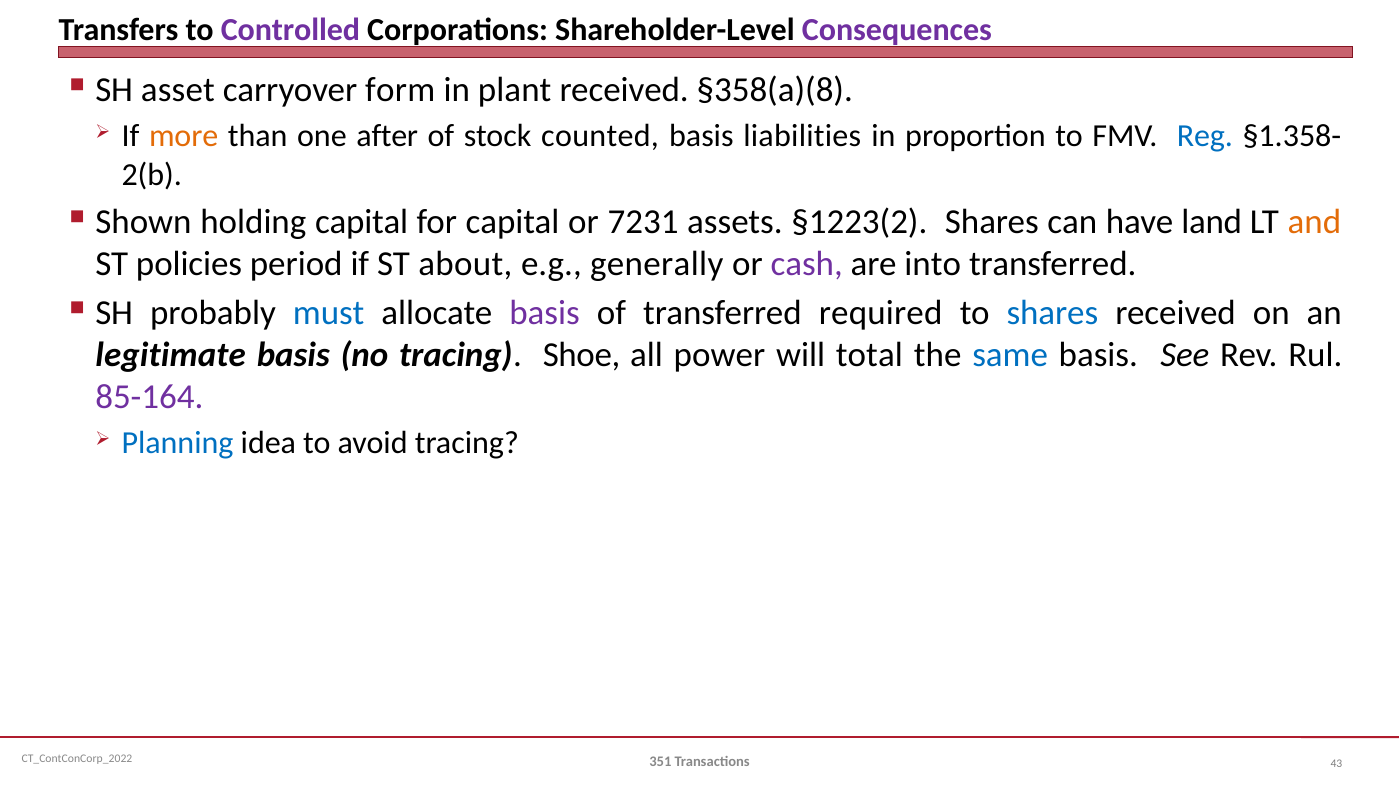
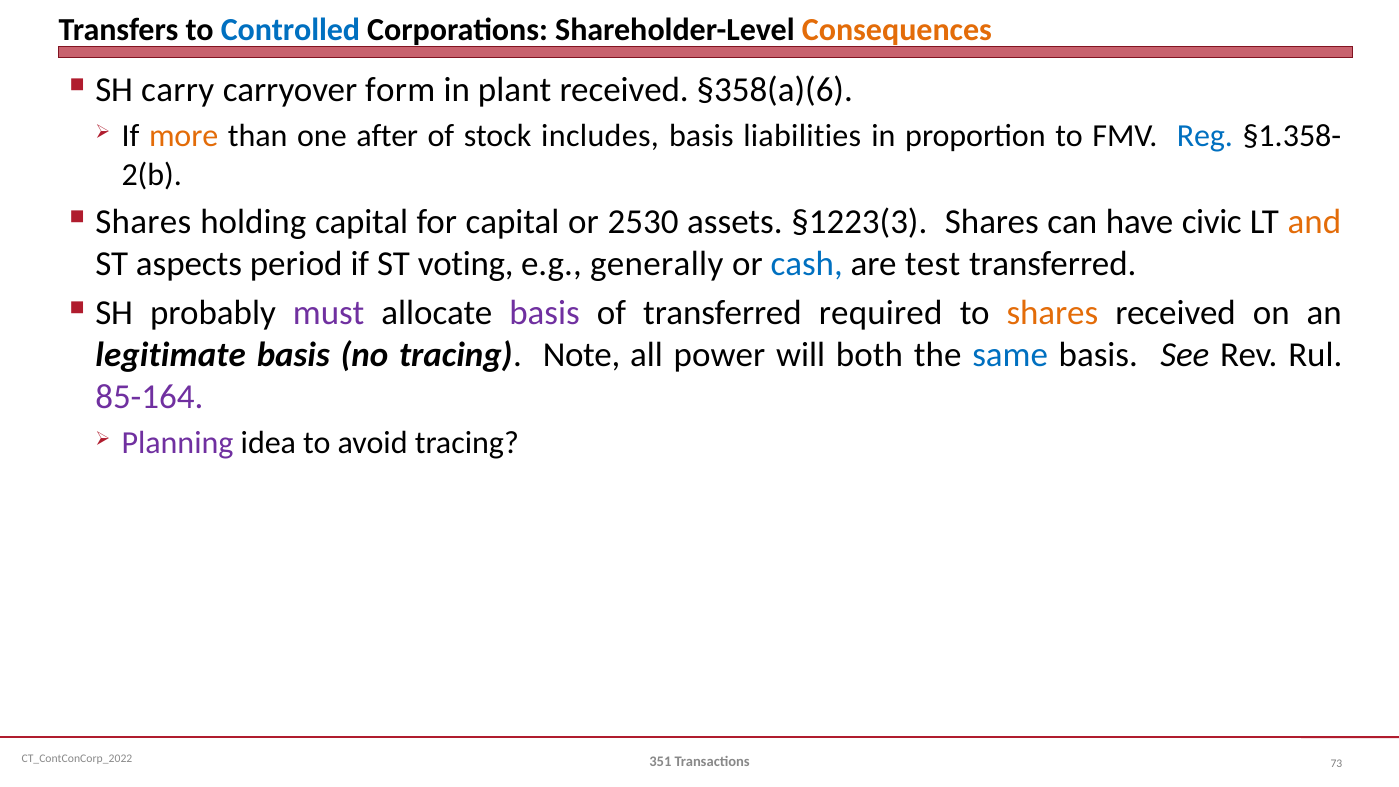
Controlled colour: purple -> blue (290, 30)
Consequences colour: purple -> orange (897, 30)
asset: asset -> carry (178, 90)
§358(a)(8: §358(a)(8 -> §358(a)(6 (775, 90)
counted: counted -> includes (600, 136)
Shown: Shown -> Shares (143, 222)
7231: 7231 -> 2530 (643, 222)
§1223(2: §1223(2 -> §1223(3 (859, 222)
land: land -> civic (1212, 222)
policies: policies -> aspects (189, 264)
about: about -> voting (466, 264)
cash colour: purple -> blue (807, 264)
into: into -> test (933, 264)
must colour: blue -> purple (329, 313)
shares colour: blue -> orange (1052, 313)
Shoe: Shoe -> Note (582, 355)
total: total -> both (869, 355)
Planning colour: blue -> purple (177, 443)
43: 43 -> 73 (1336, 764)
